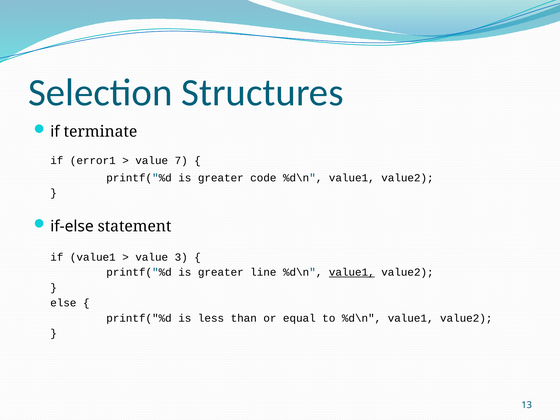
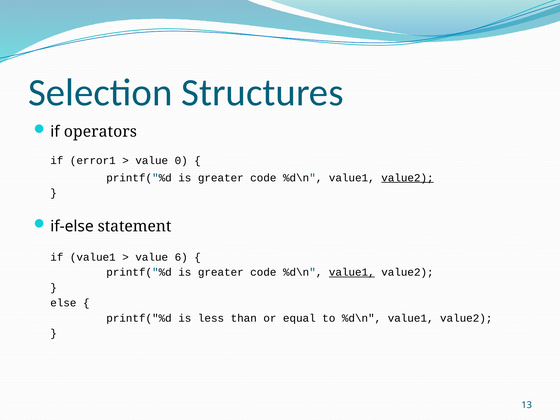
terminate: terminate -> operators (100, 132)
7: 7 -> 0 (181, 161)
value2 underline: none -> present (407, 178)
3: 3 -> 6 (181, 257)
line: line -> code (263, 272)
